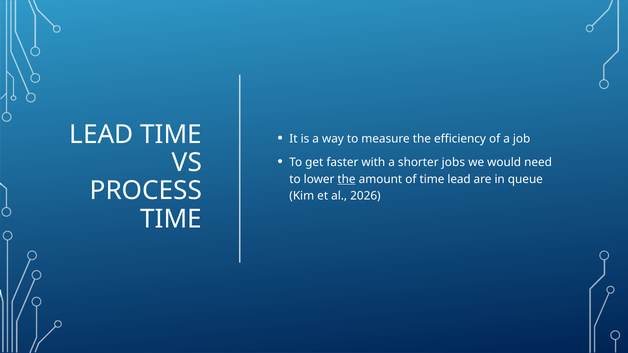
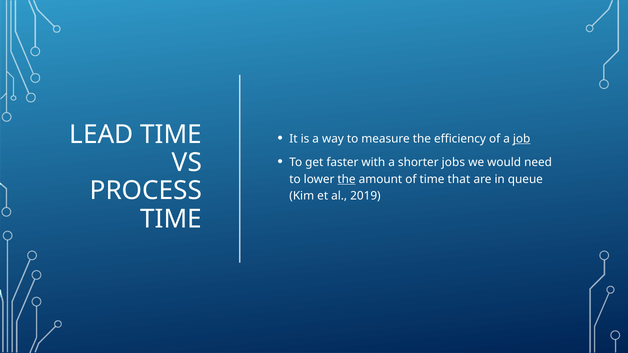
job underline: none -> present (522, 139)
time lead: lead -> that (459, 179)
2026: 2026 -> 2019 (365, 196)
